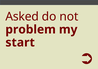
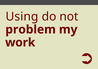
Asked: Asked -> Using (22, 16)
start: start -> work (20, 42)
